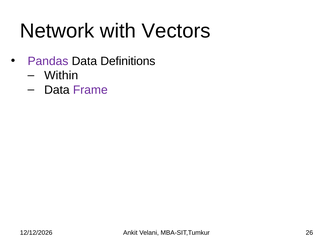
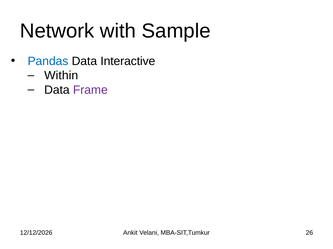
Vectors: Vectors -> Sample (176, 31)
Pandas colour: purple -> blue (48, 61)
Definitions: Definitions -> Interactive (128, 61)
